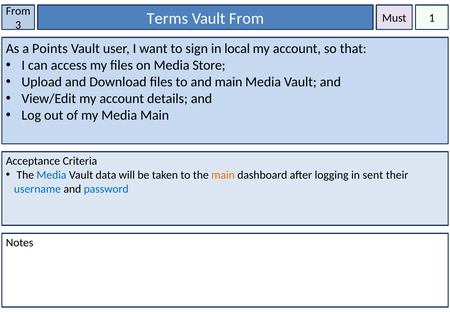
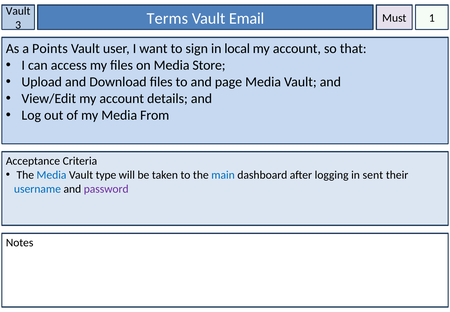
From: From -> Vault (18, 11)
Vault From: From -> Email (247, 18)
and main: main -> page (228, 82)
Media Main: Main -> From (155, 115)
data: data -> type (106, 175)
main colour: orange -> blue (223, 175)
password colour: blue -> purple (106, 189)
